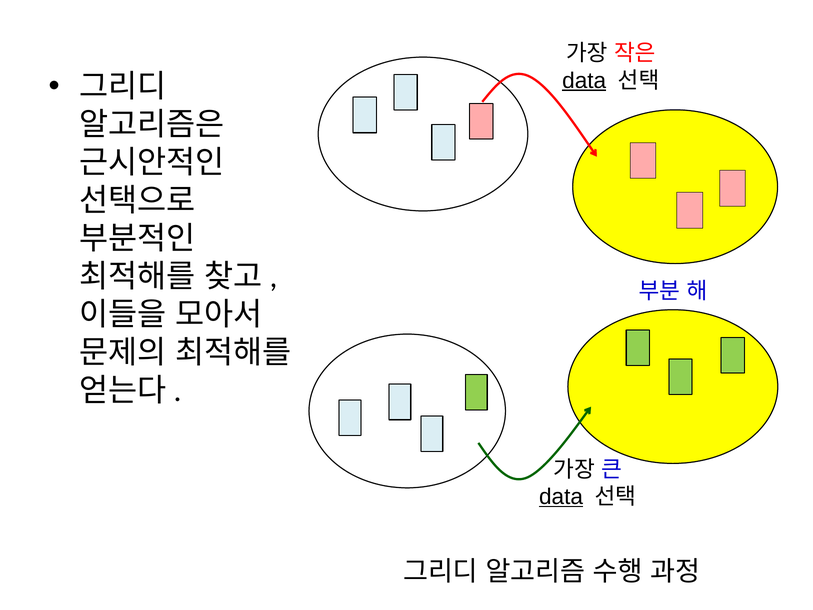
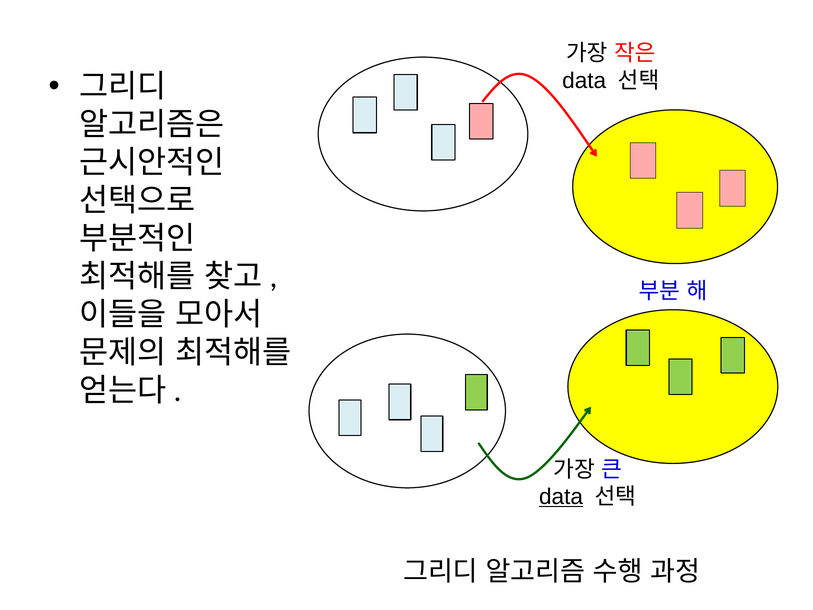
data underline: present -> none (584, 81)
